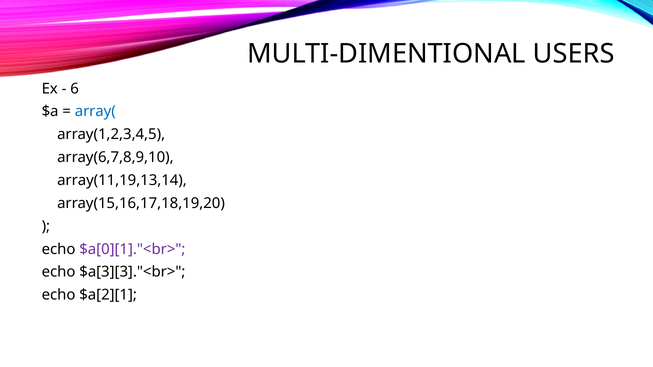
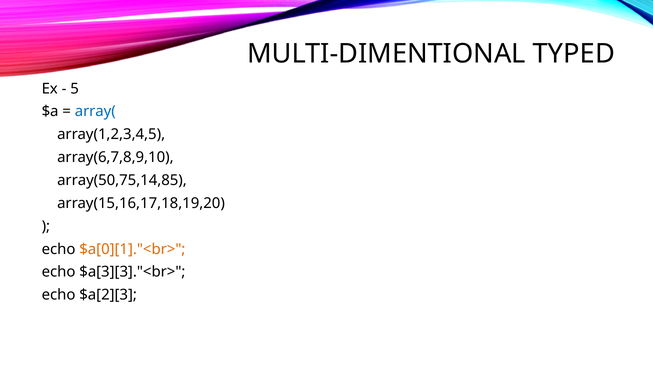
USERS: USERS -> TYPED (574, 54)
6: 6 -> 5 (75, 89)
array(11,19,13,14: array(11,19,13,14 -> array(50,75,14,85 (122, 180)
$a[0][1]."<br> colour: purple -> orange (132, 249)
$a[2][1: $a[2][1 -> $a[2][3 (108, 295)
